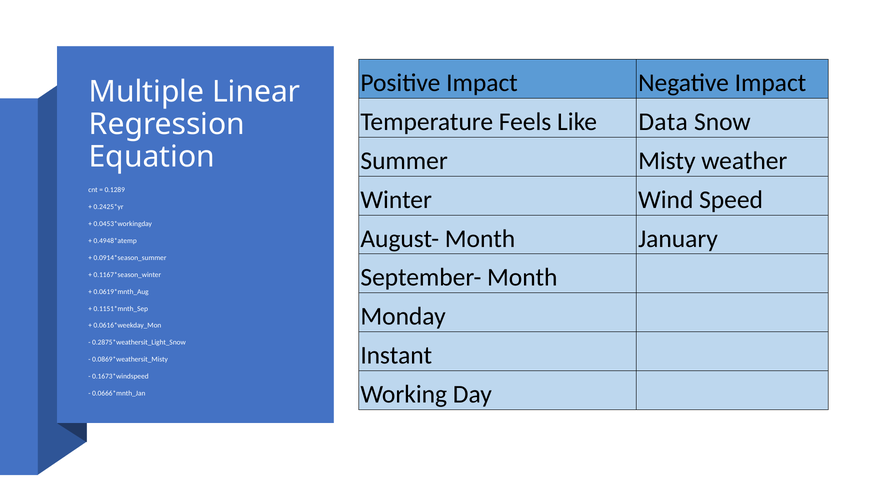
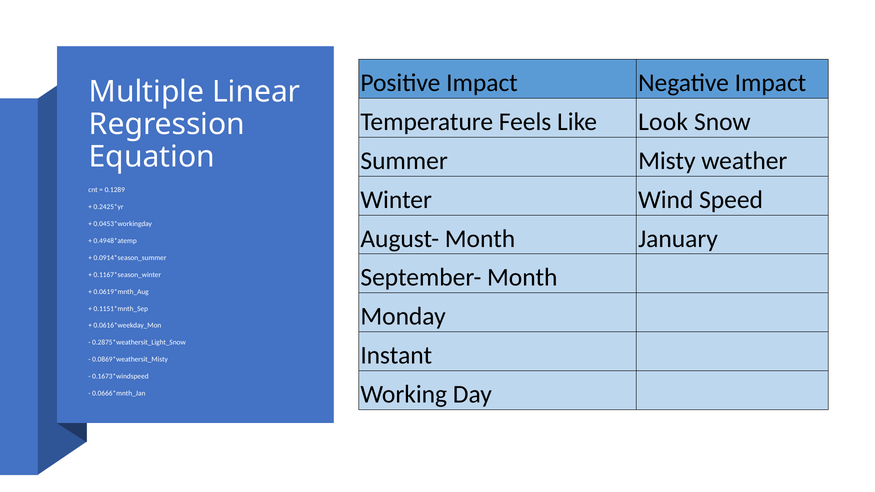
Data: Data -> Look (663, 122)
